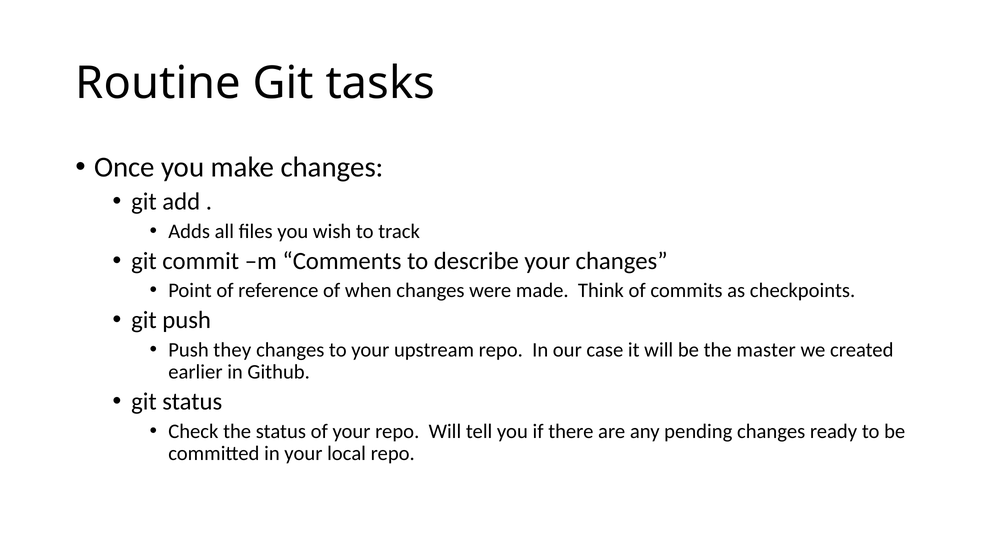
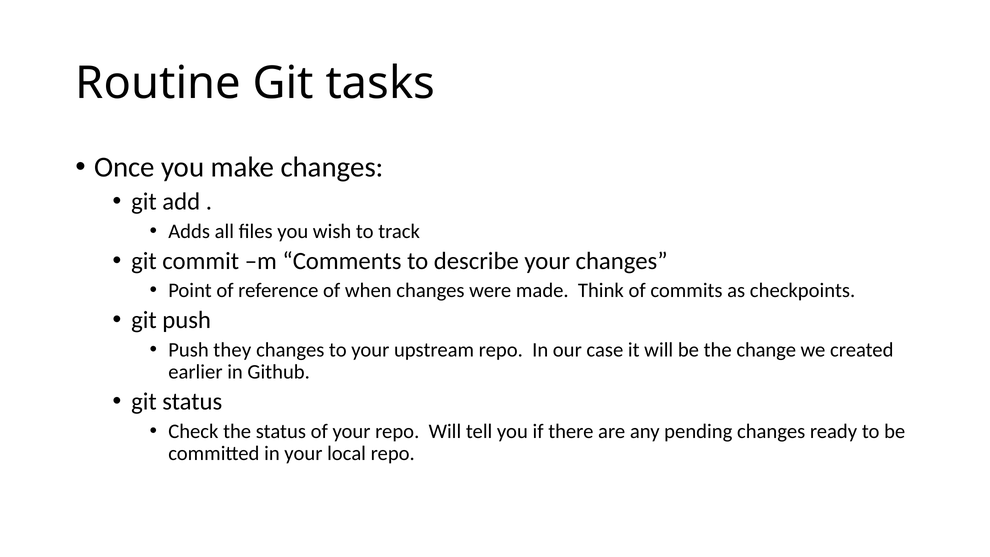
master: master -> change (766, 350)
